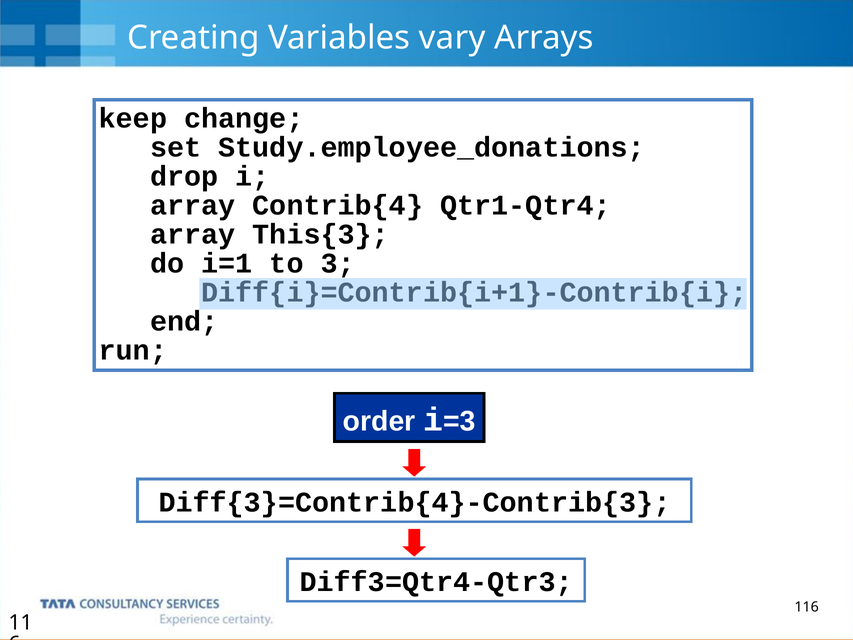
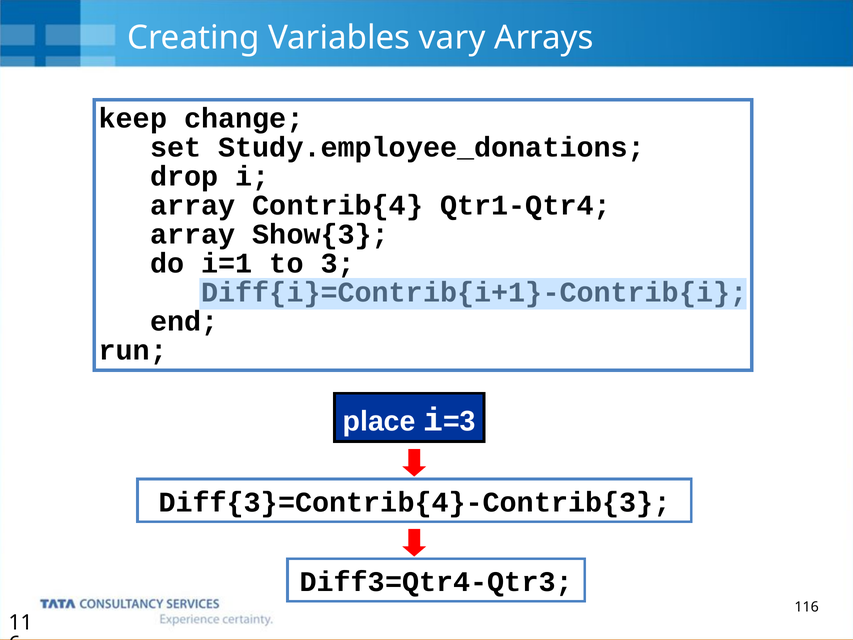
This{3: This{3 -> Show{3 (321, 234)
order: order -> place (379, 421)
